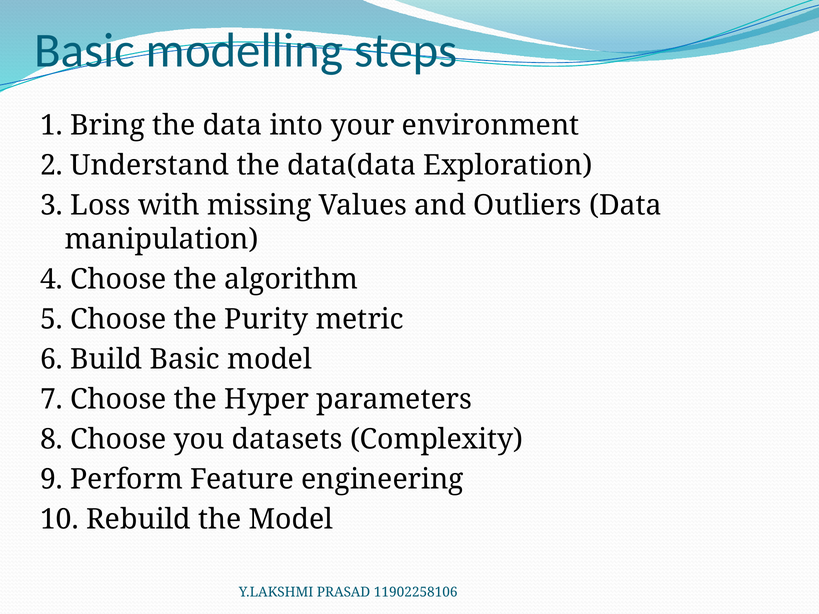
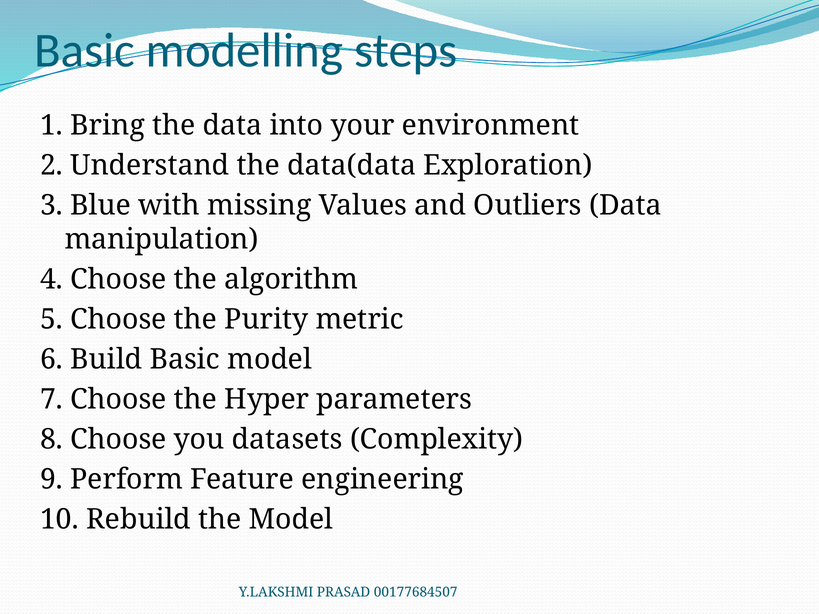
Loss: Loss -> Blue (101, 205)
11902258106: 11902258106 -> 00177684507 (416, 593)
